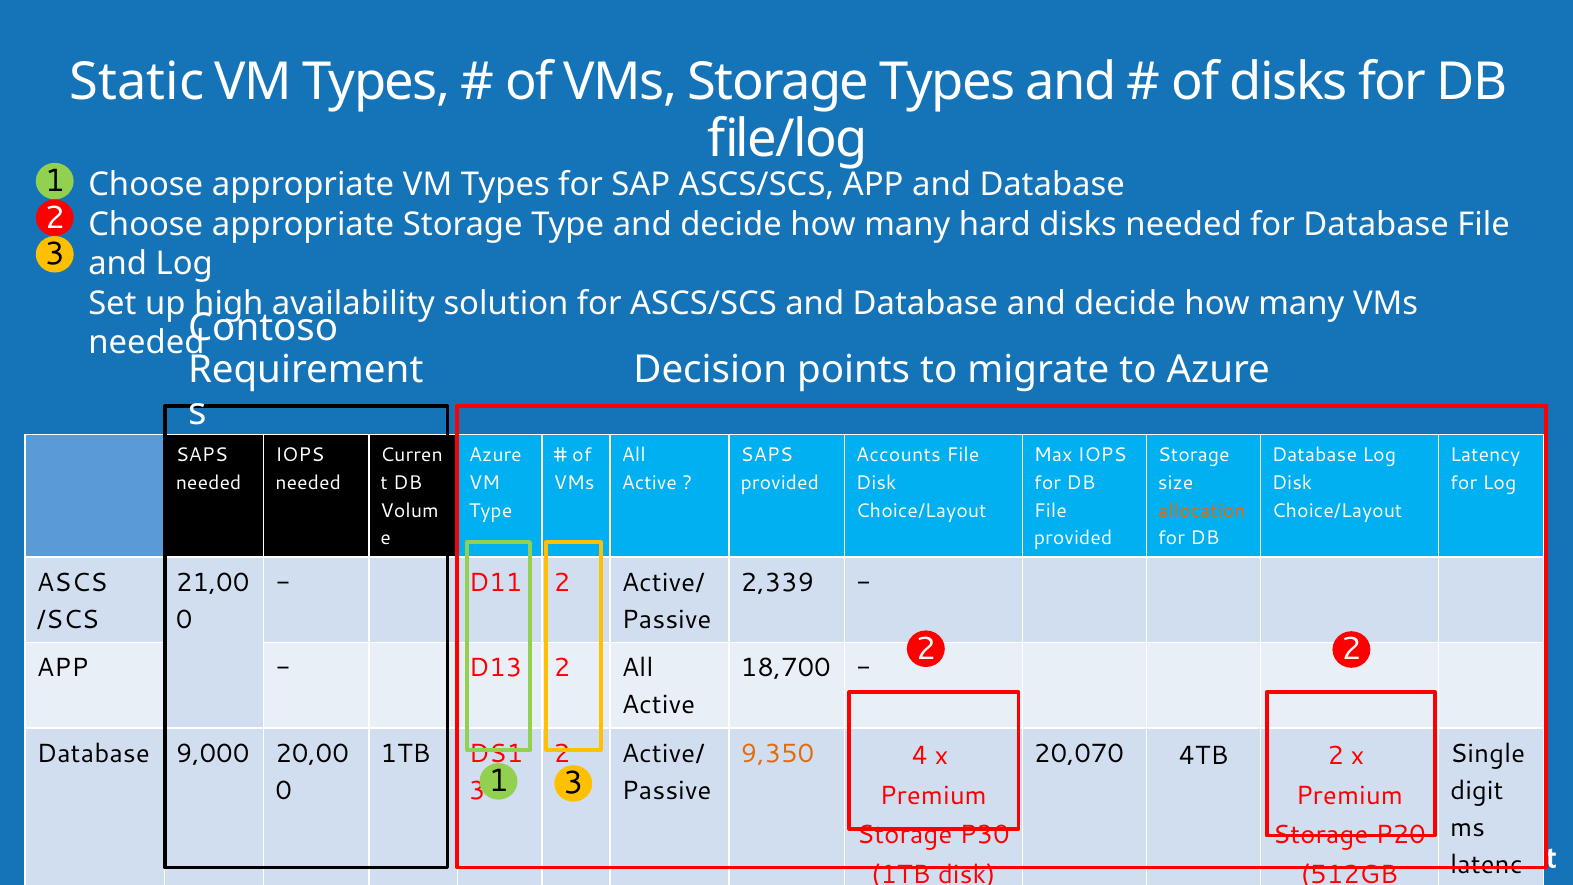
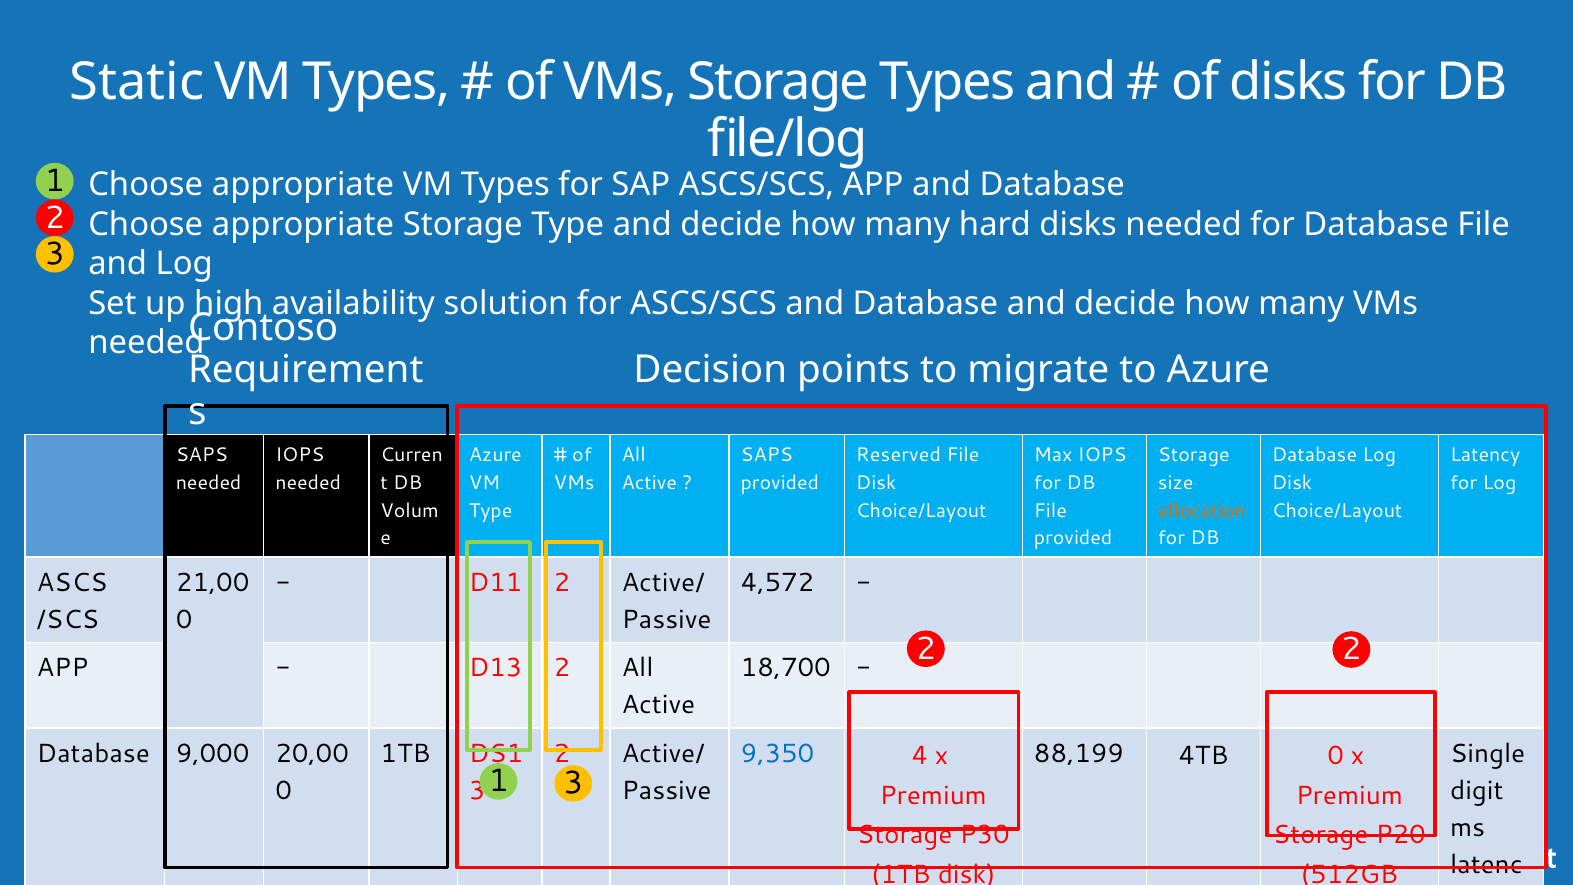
Accounts: Accounts -> Reserved (898, 455)
2,339: 2,339 -> 4,572 (778, 583)
9,350 colour: orange -> blue (778, 754)
20,070: 20,070 -> 88,199 (1079, 754)
4TB 2: 2 -> 0 (1336, 756)
